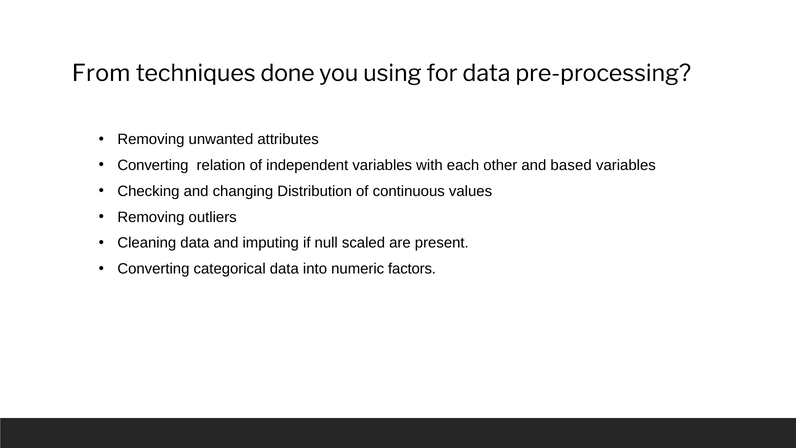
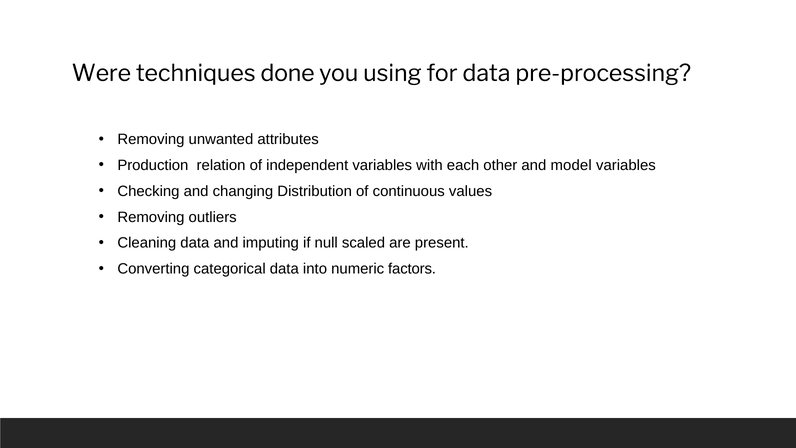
From: From -> Were (101, 73)
Converting: Converting -> Production (153, 165)
based: based -> model (571, 165)
